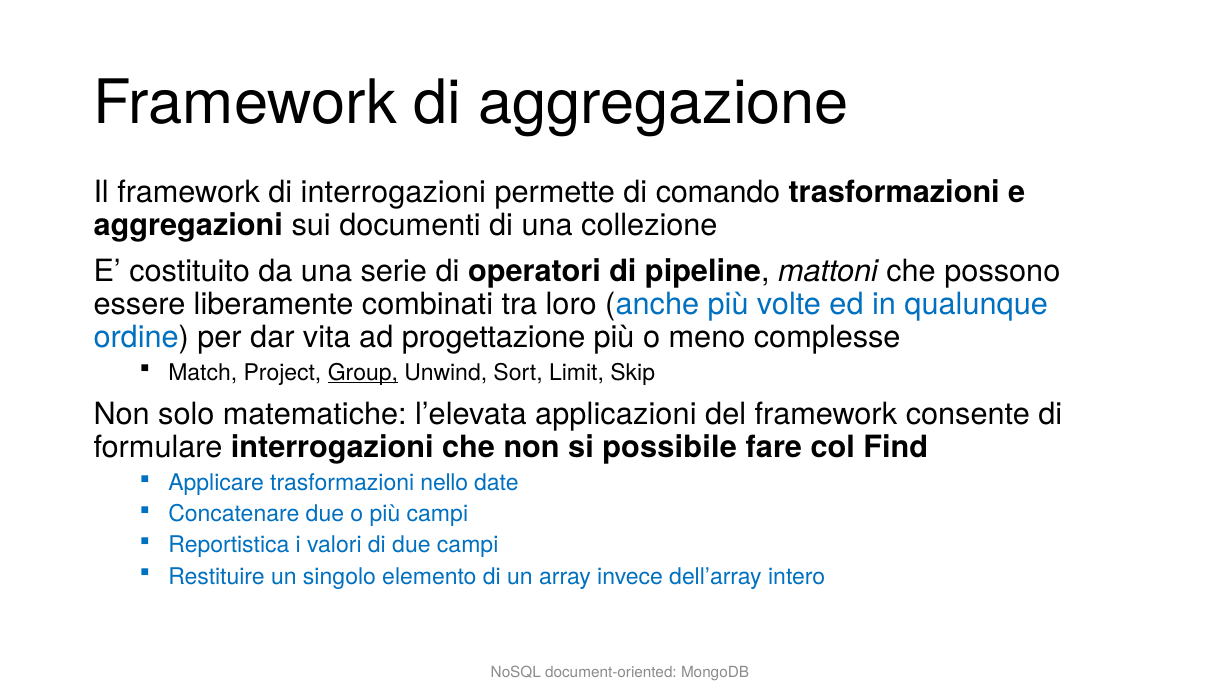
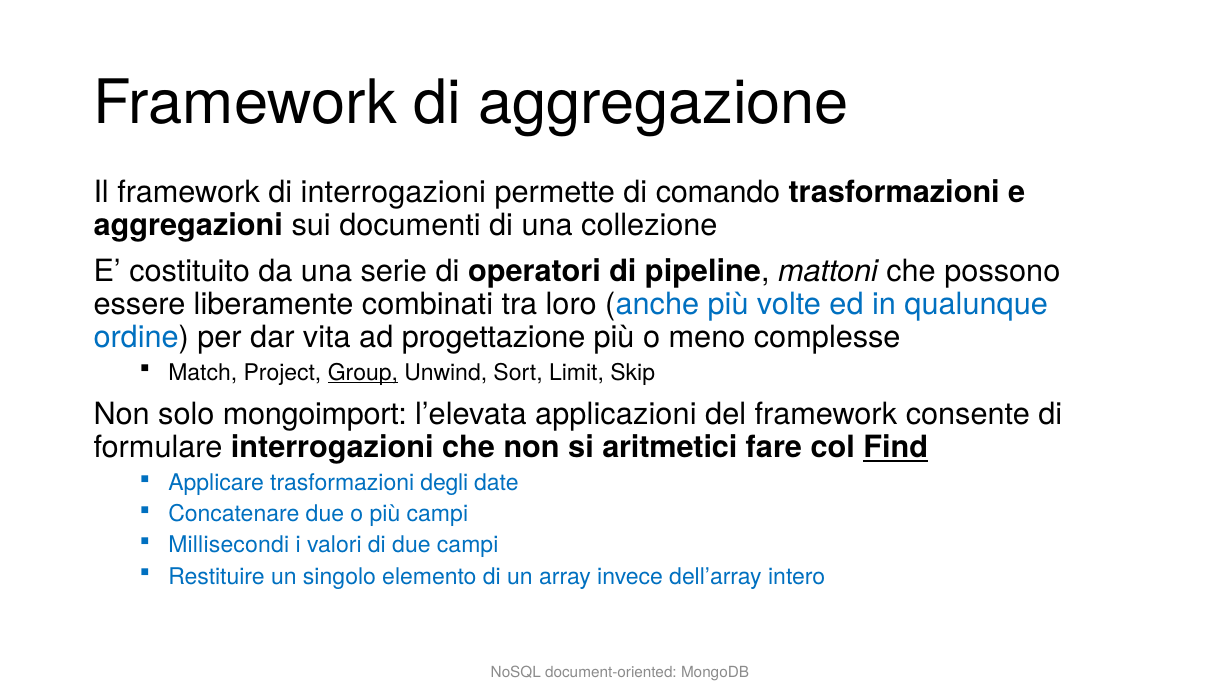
matematiche: matematiche -> mongoimport (315, 414)
possibile: possibile -> aritmetici (670, 448)
Find underline: none -> present (896, 448)
nello: nello -> degli (444, 483)
Reportistica: Reportistica -> Millisecondi (229, 545)
